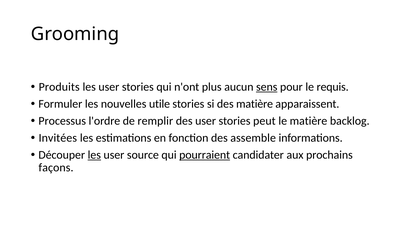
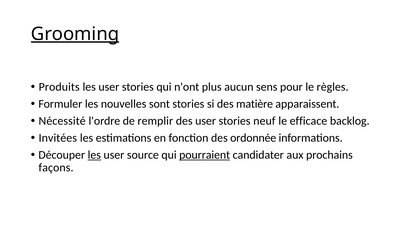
Grooming underline: none -> present (75, 34)
sens underline: present -> none (267, 87)
requis: requis -> règles (333, 87)
utile: utile -> sont (159, 104)
Processus: Processus -> Nécessité (62, 121)
peut: peut -> neuf (264, 121)
le matière: matière -> efficace (308, 121)
assemble: assemble -> ordonnée (253, 138)
